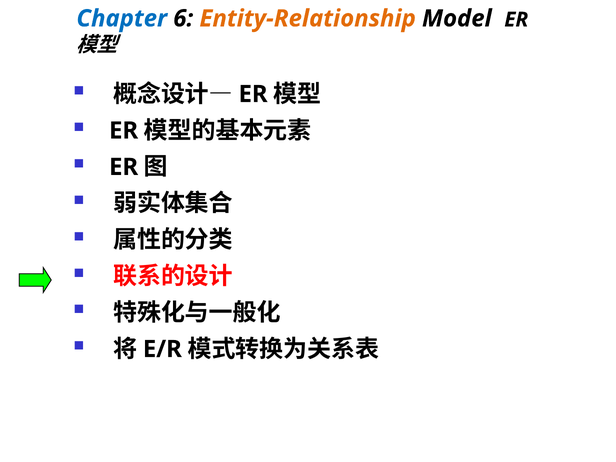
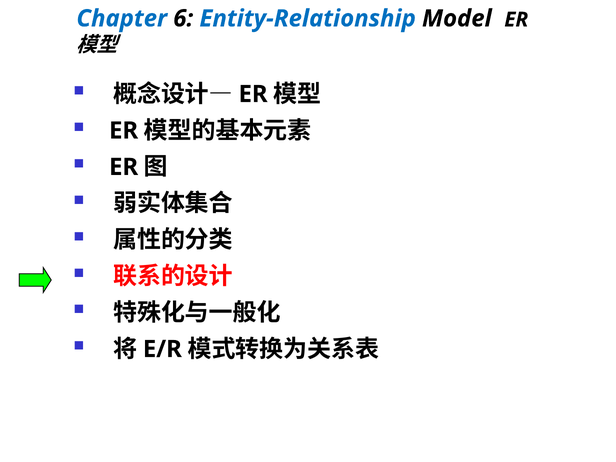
Entity-Relationship colour: orange -> blue (308, 18)
